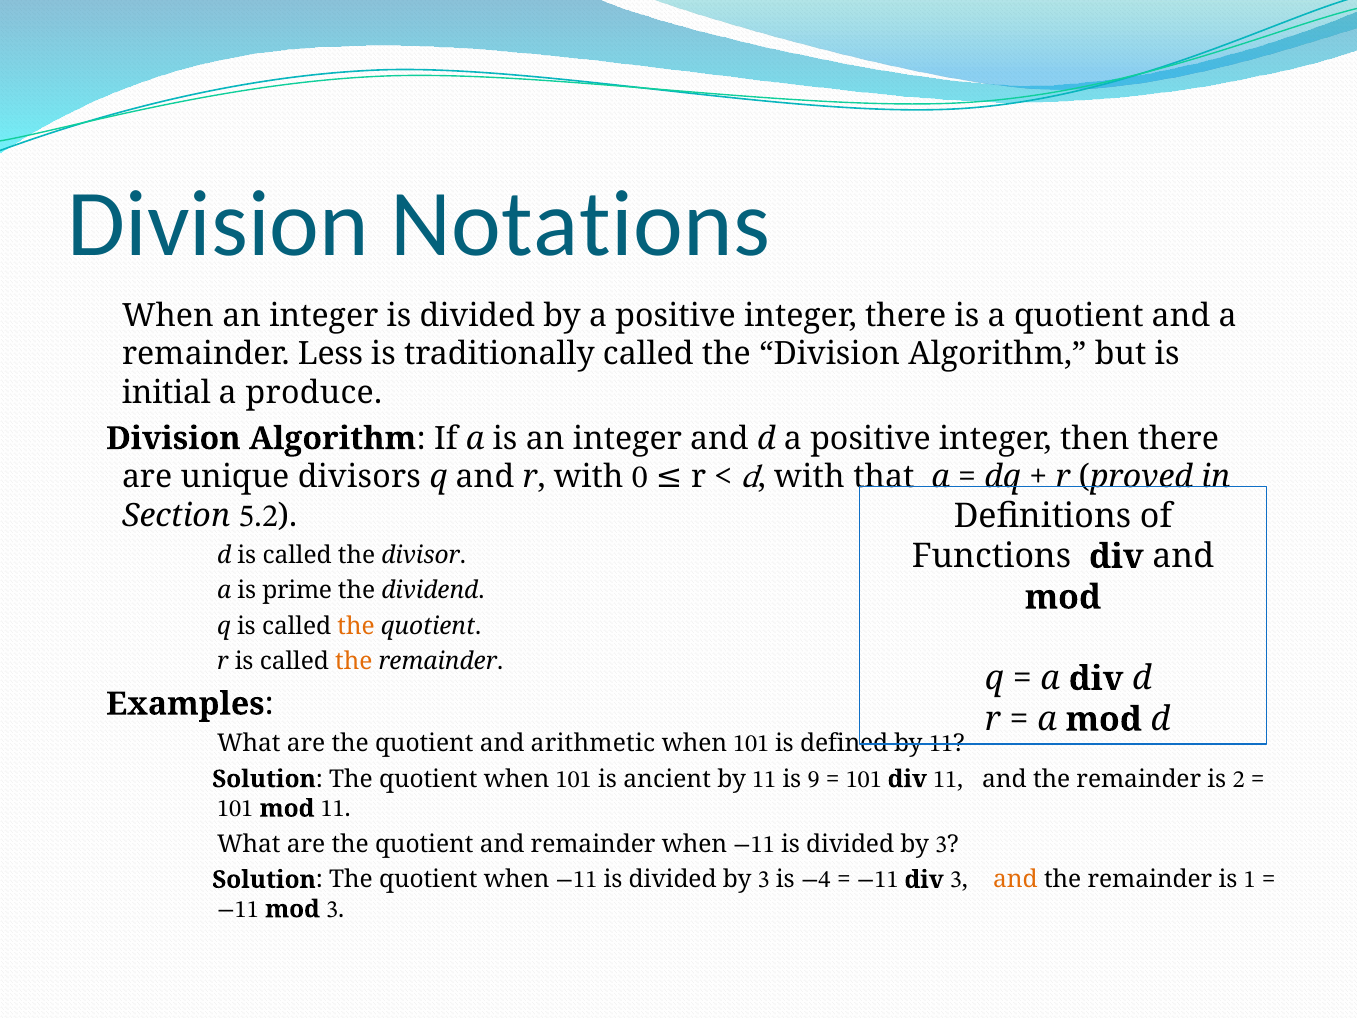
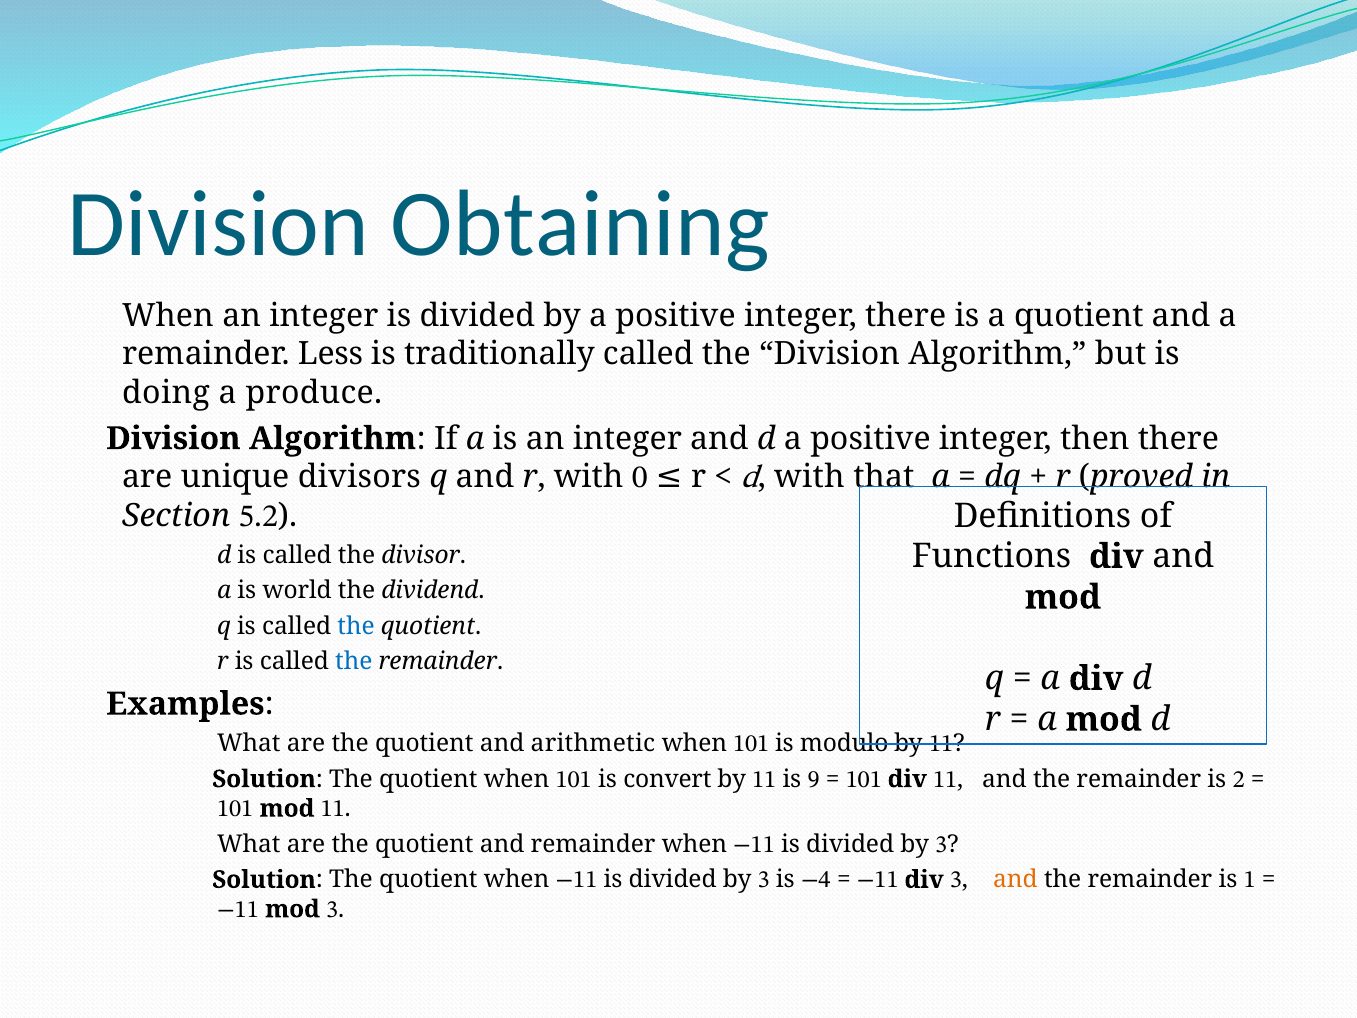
Notations: Notations -> Obtaining (580, 224)
initial: initial -> doing (166, 392)
prime: prime -> world (297, 591)
the colour: orange -> blue (356, 626)
the colour: orange -> blue (354, 662)
defined: defined -> modulo (844, 743)
ancient: ancient -> convert (667, 779)
